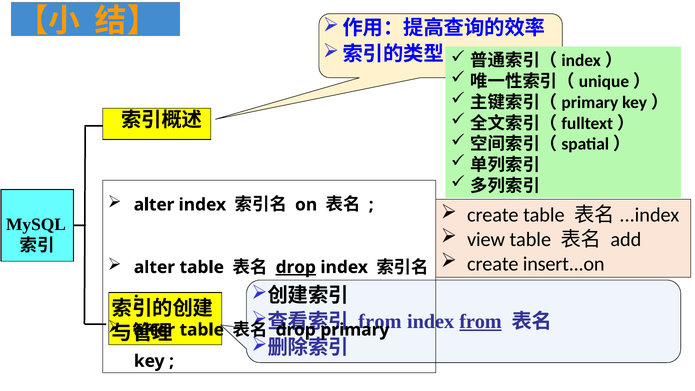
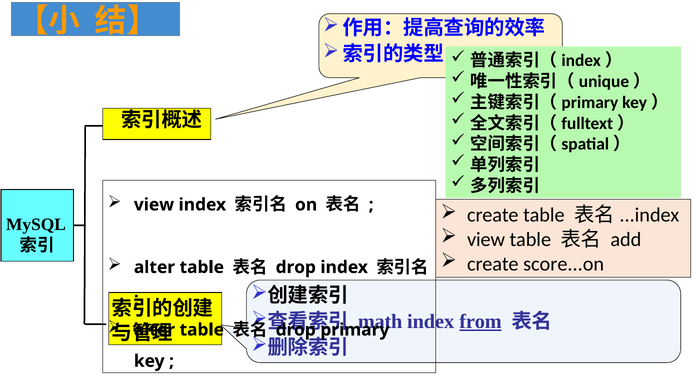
alter: alter -> view (154, 205)
insert...on: insert...on -> score...on (564, 264)
drop underline: present -> none (296, 267)
from: from -> math (380, 321)
